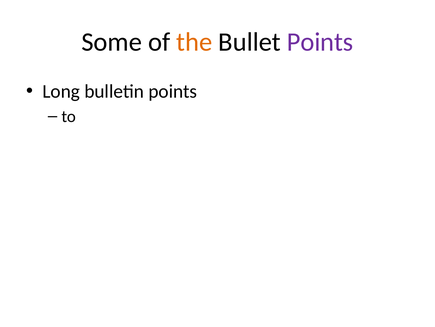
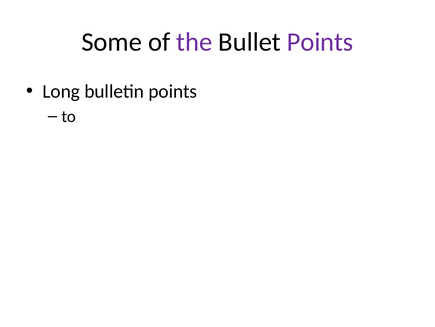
the colour: orange -> purple (194, 42)
